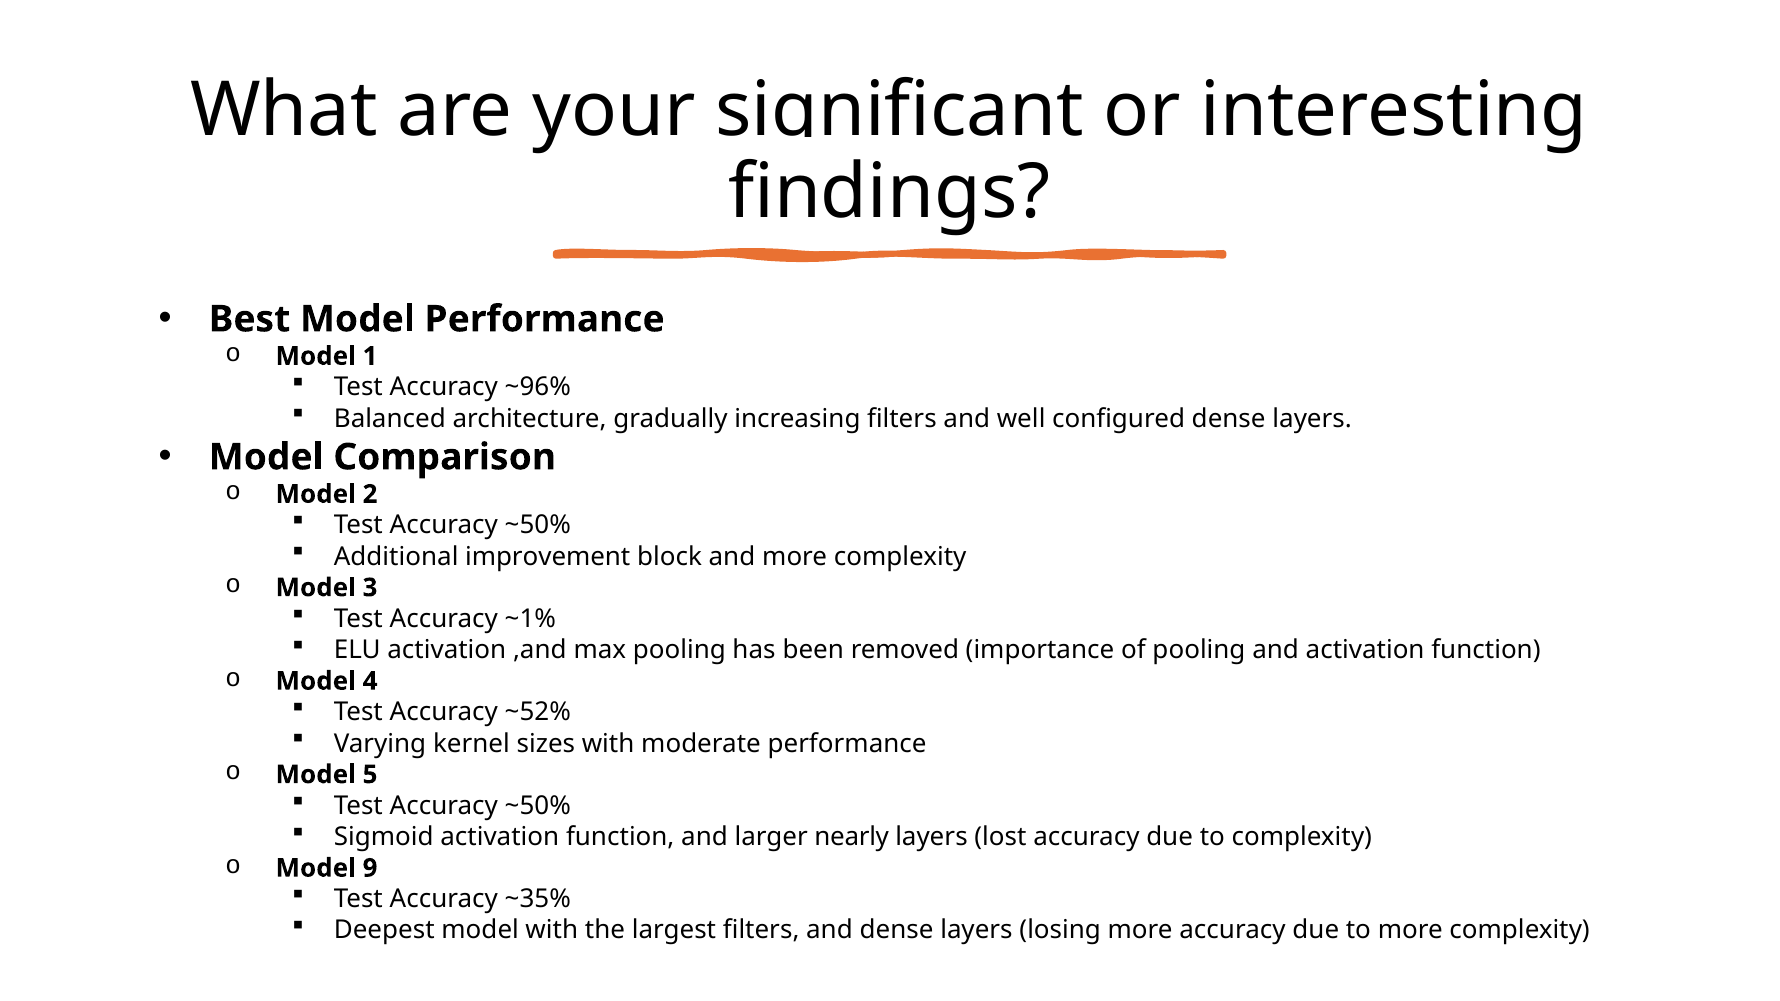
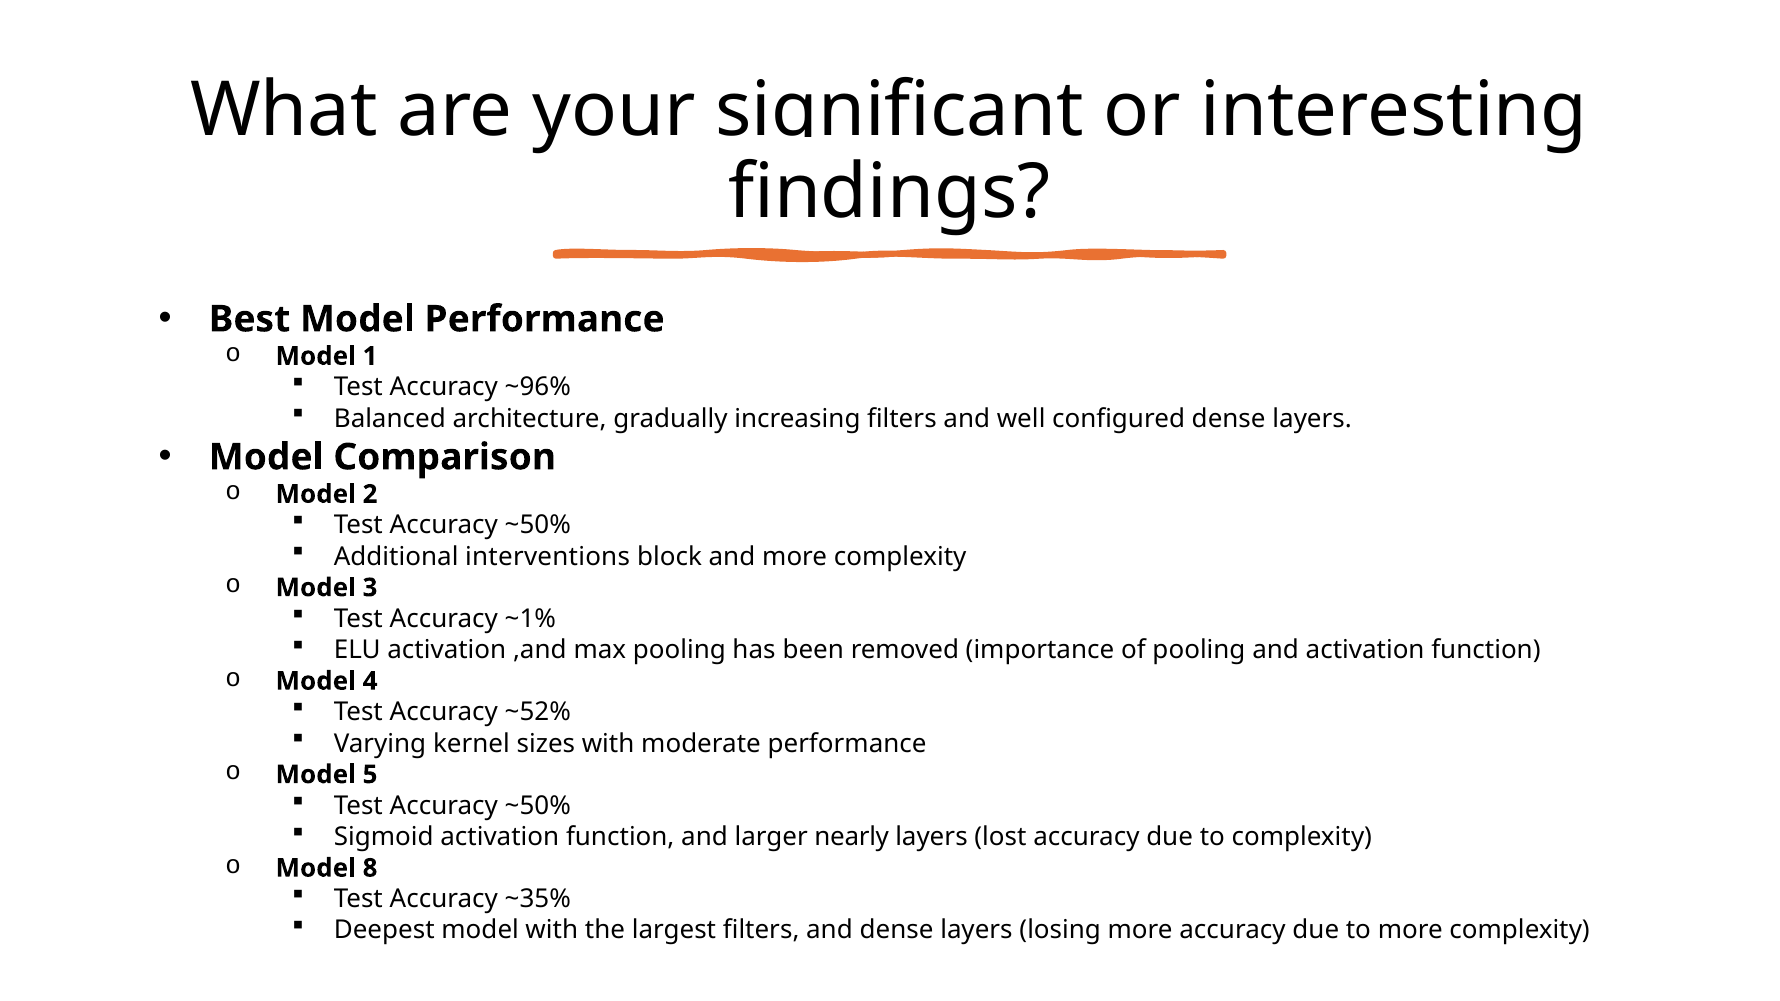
improvement: improvement -> interventions (548, 557)
9: 9 -> 8 (370, 868)
